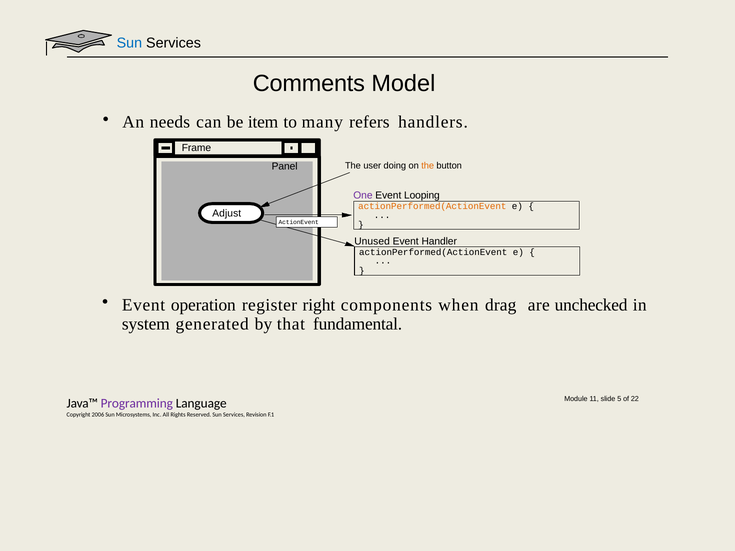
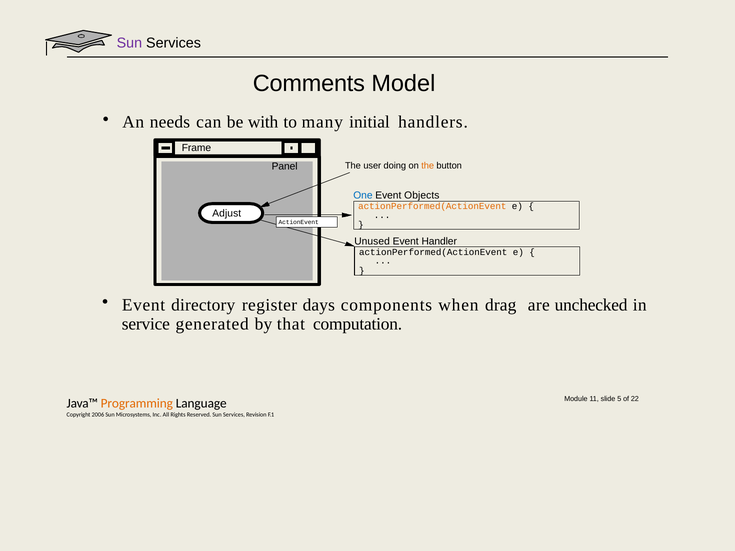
Sun colour: blue -> purple (129, 43)
item: item -> with (263, 122)
refers: refers -> initial (369, 122)
One colour: purple -> blue (363, 196)
Looping: Looping -> Objects (422, 196)
operation: operation -> directory (203, 305)
right: right -> days (319, 305)
system: system -> service (146, 324)
fundamental: fundamental -> computation (358, 324)
Programming colour: purple -> orange (137, 403)
